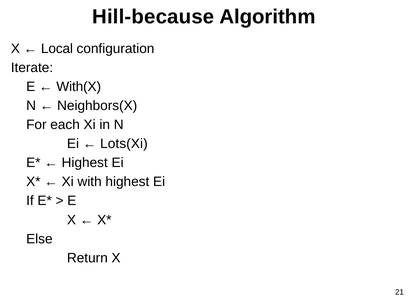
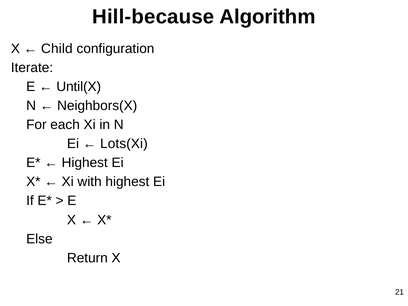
Local: Local -> Child (57, 49)
With(X: With(X -> Until(X (79, 87)
